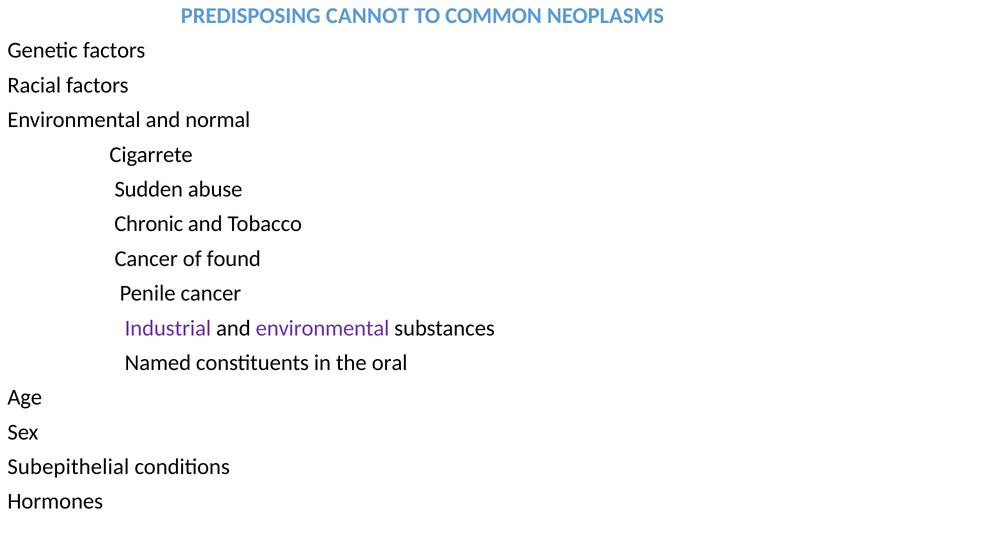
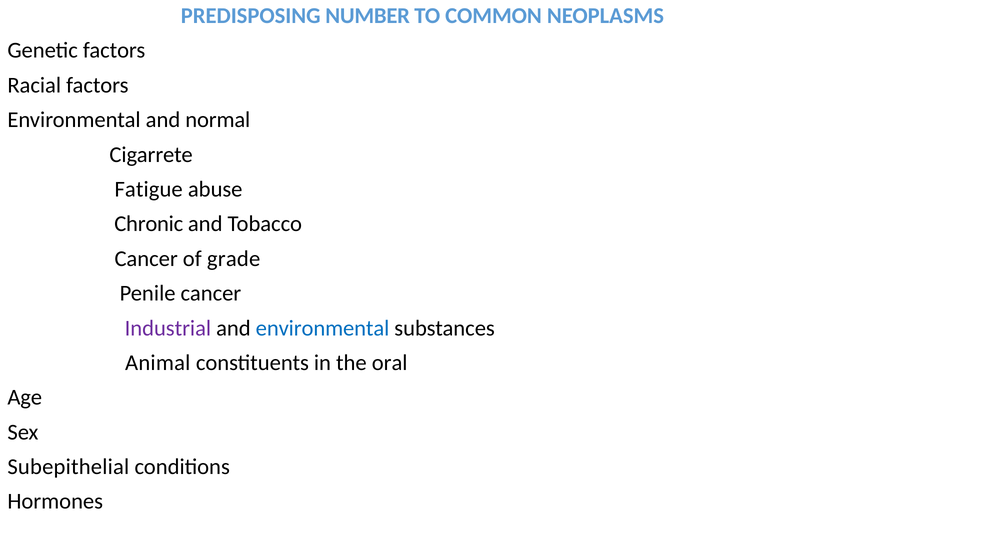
CANNOT: CANNOT -> NUMBER (368, 16)
Sudden: Sudden -> Fatigue (149, 189)
found: found -> grade (234, 259)
environmental colour: purple -> blue (323, 328)
Named: Named -> Animal (158, 363)
